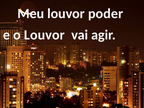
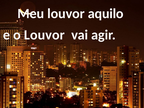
poder: poder -> aquilo (106, 14)
